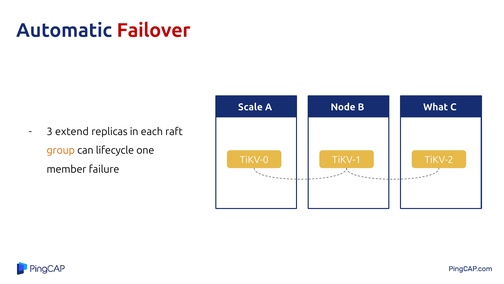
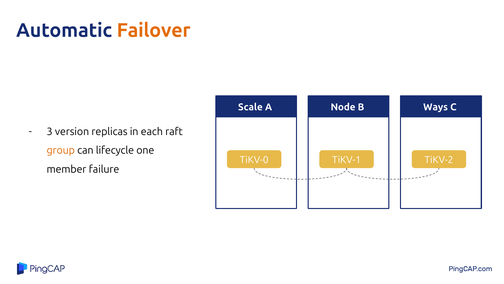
Failover colour: red -> orange (154, 30)
What: What -> Ways (436, 107)
extend: extend -> version (72, 131)
